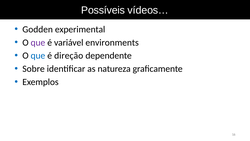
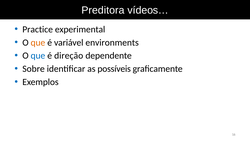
Possíveis: Possíveis -> Preditora (103, 10)
Godden: Godden -> Practice (38, 29)
que colour: purple -> orange (38, 42)
natureza: natureza -> possíveis (114, 69)
